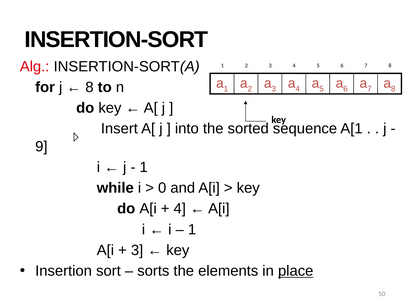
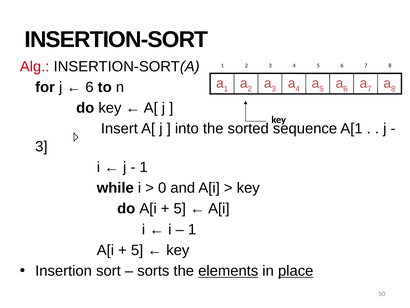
8: 8 -> 6 (89, 87)
9: 9 -> 3 (41, 146)
4: 4 -> 5 (180, 208)
3: 3 -> 5 (137, 250)
elements underline: none -> present (228, 271)
